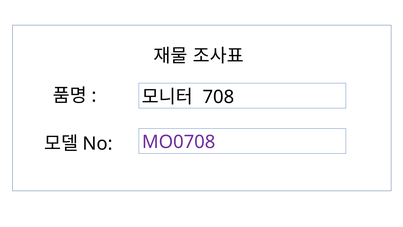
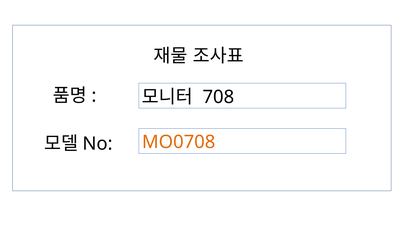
MO0708 colour: purple -> orange (179, 142)
